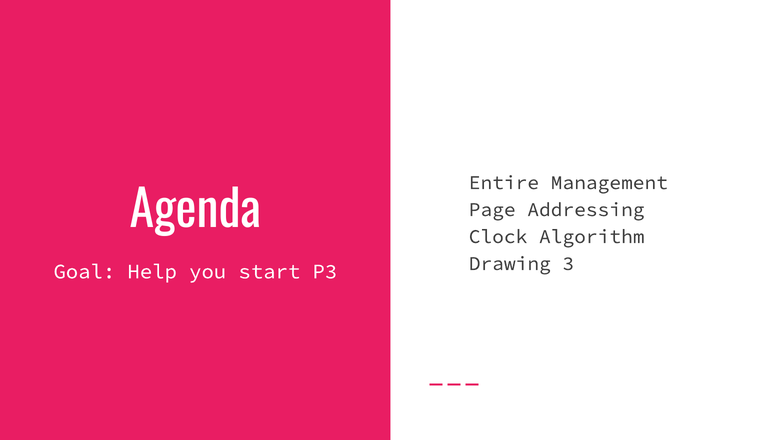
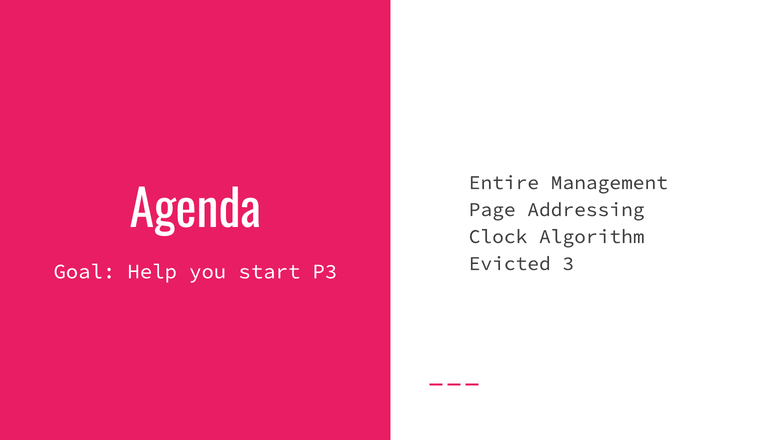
Drawing: Drawing -> Evicted (510, 263)
